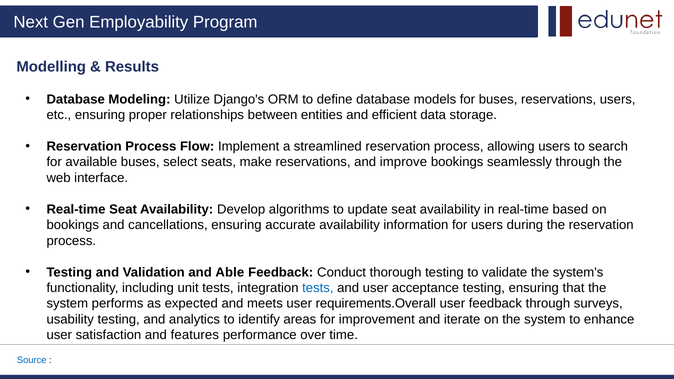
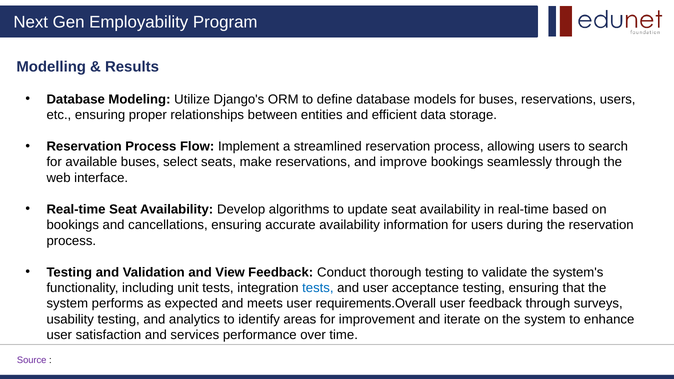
Able: Able -> View (230, 272)
features: features -> services (195, 335)
Source colour: blue -> purple (32, 360)
